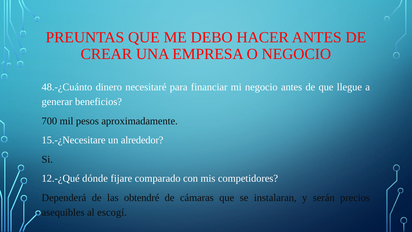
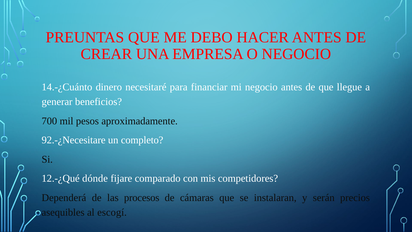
48.-¿Cuánto: 48.-¿Cuánto -> 14.-¿Cuánto (67, 87)
15.-¿Necesitare: 15.-¿Necesitare -> 92.-¿Necesitare (74, 140)
alrededor: alrededor -> completo (142, 140)
obtendré: obtendré -> procesos (142, 197)
